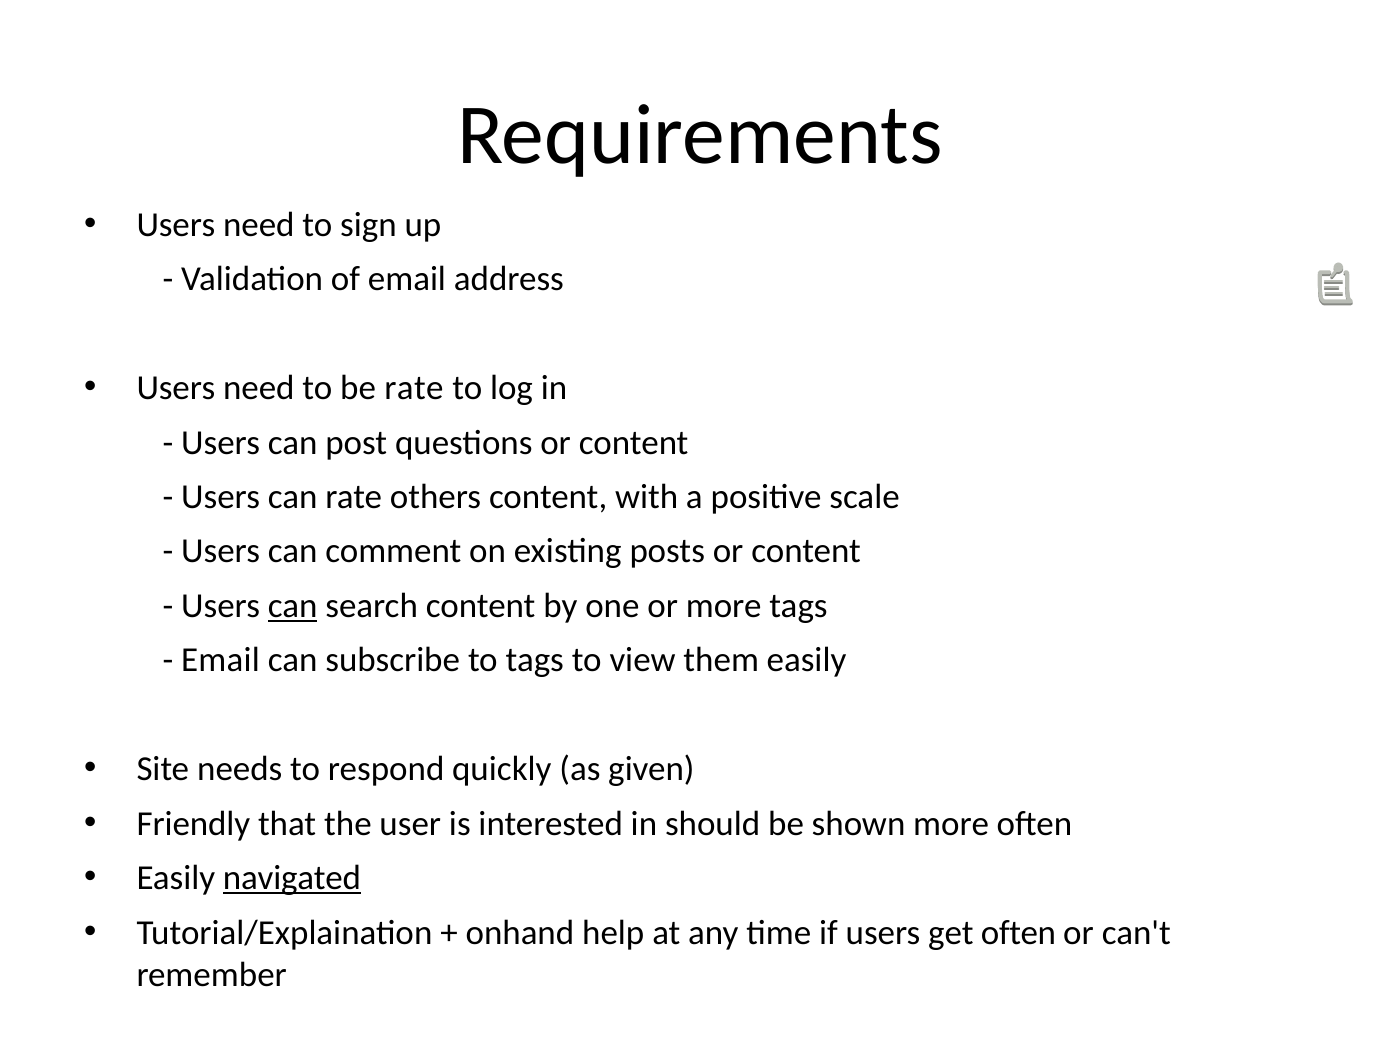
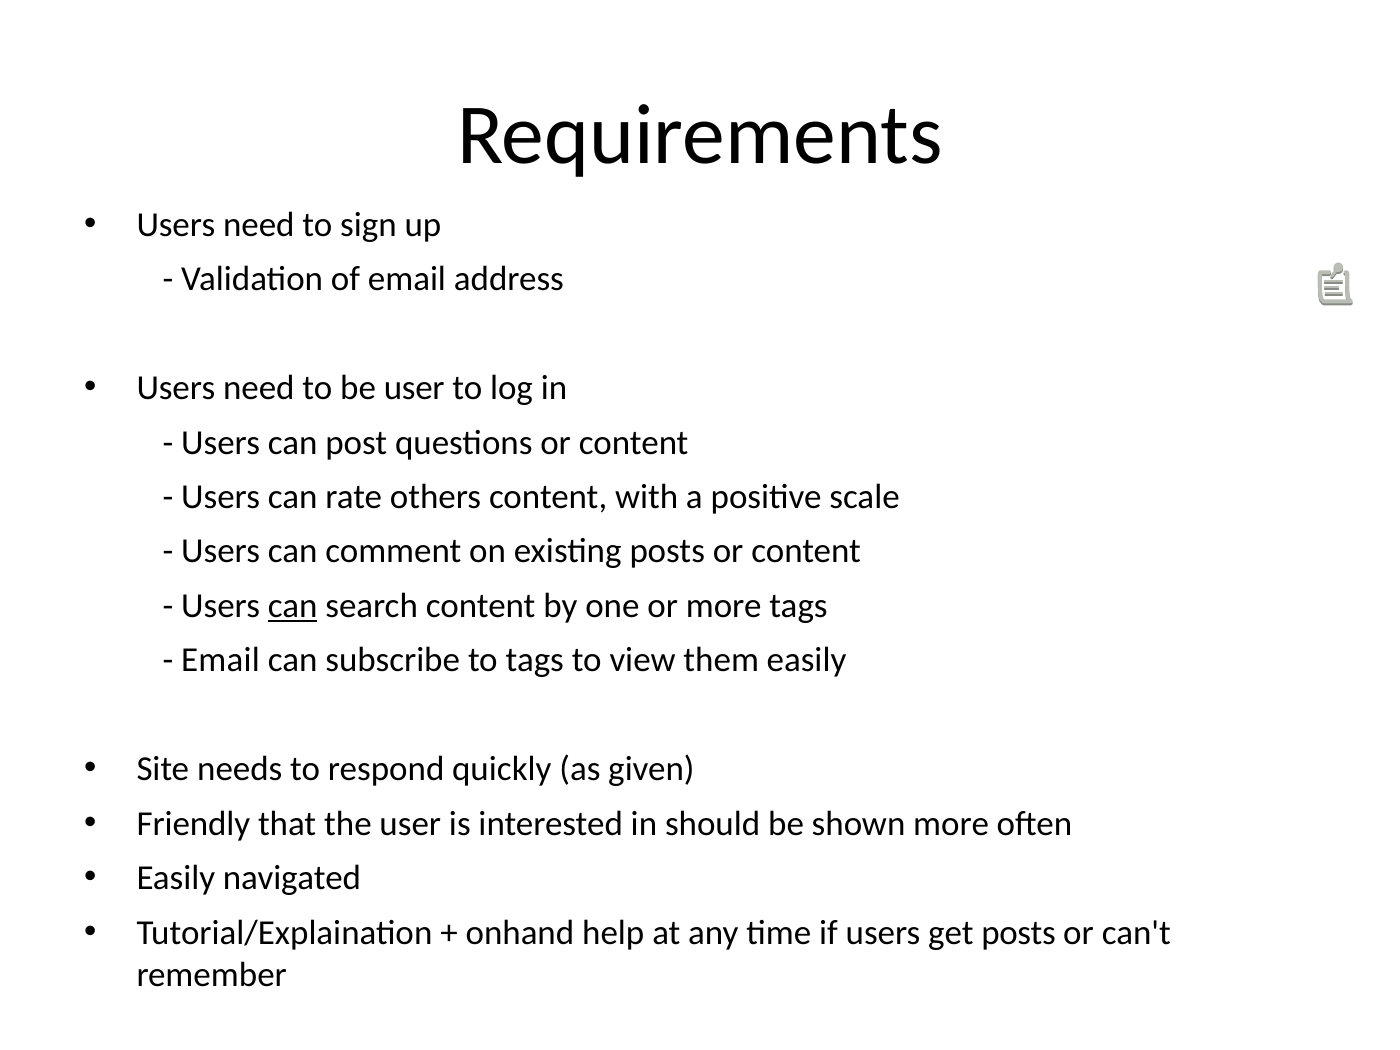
be rate: rate -> user (414, 388)
navigated underline: present -> none (292, 878)
get often: often -> posts (1019, 933)
